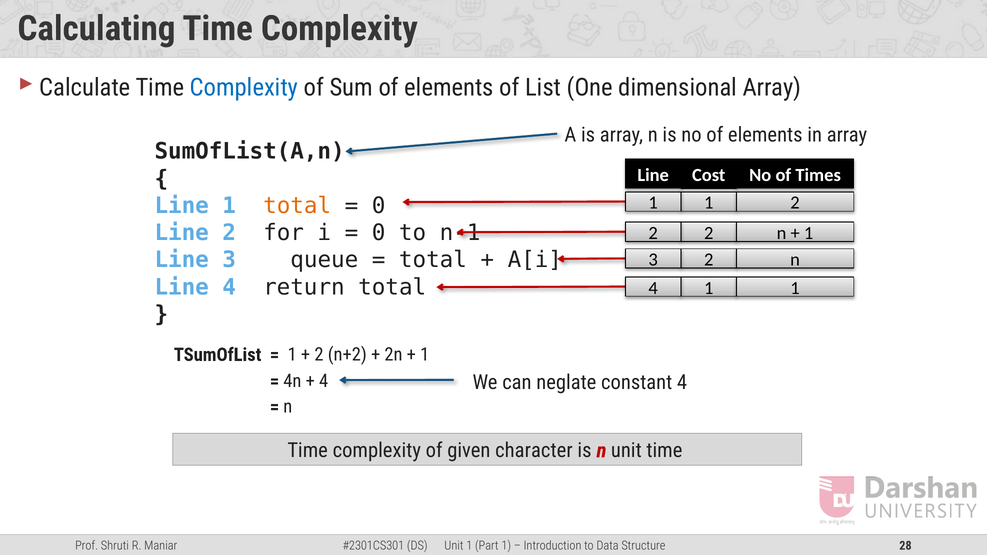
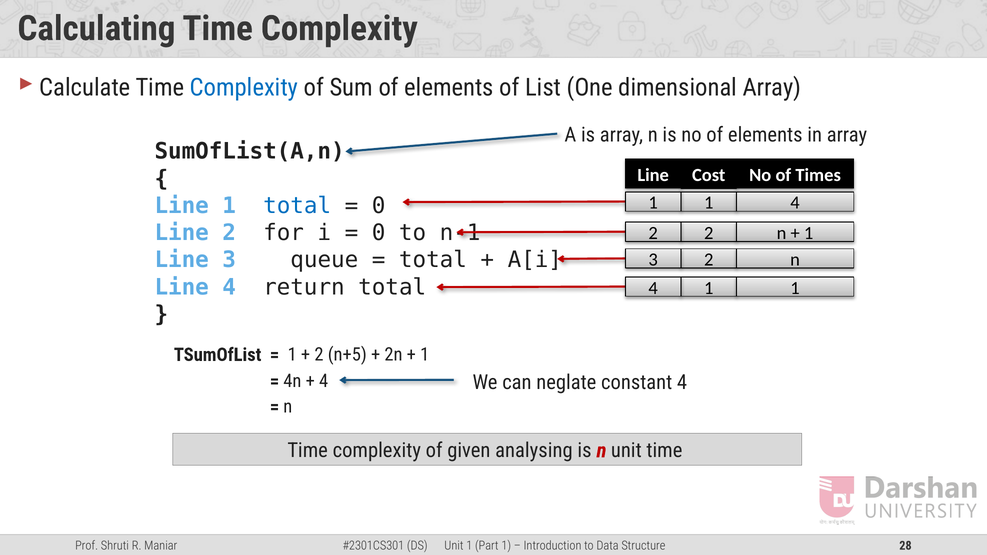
2: 2 -> 4 (795, 203)
total colour: orange -> blue (297, 206)
n+2: n+2 -> n+5 (347, 355)
character: character -> analysing (534, 451)
